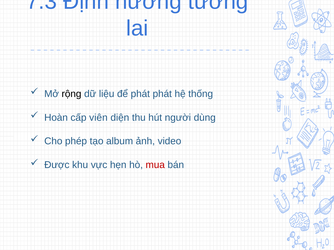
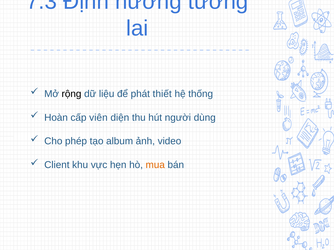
phát phát: phát -> thiết (162, 94)
Được: Được -> Client (57, 165)
mua colour: red -> orange (155, 165)
